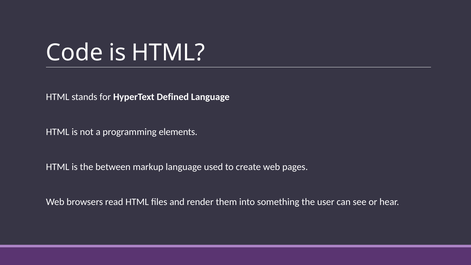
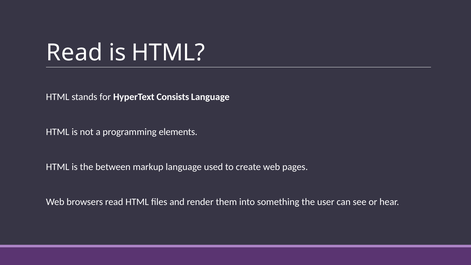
Code: Code -> Read (74, 53)
Defined: Defined -> Consists (173, 97)
